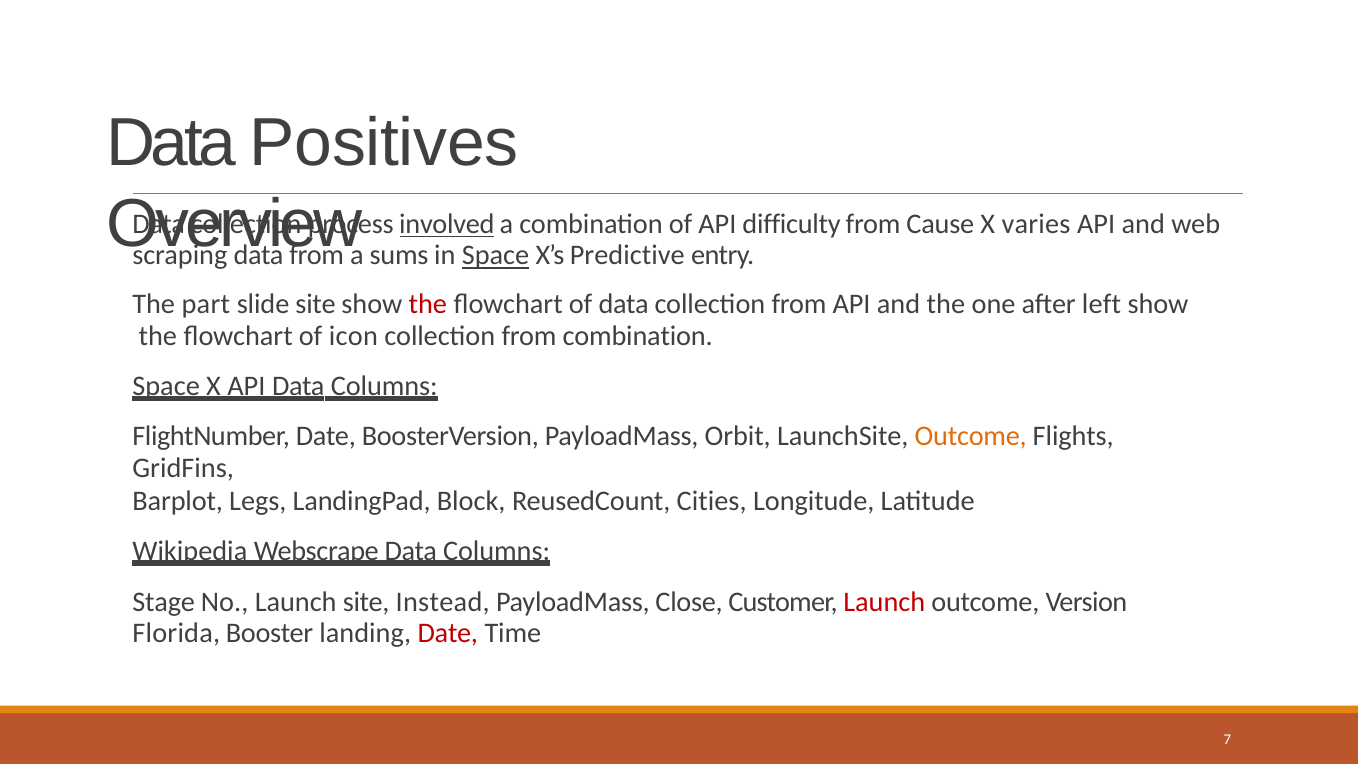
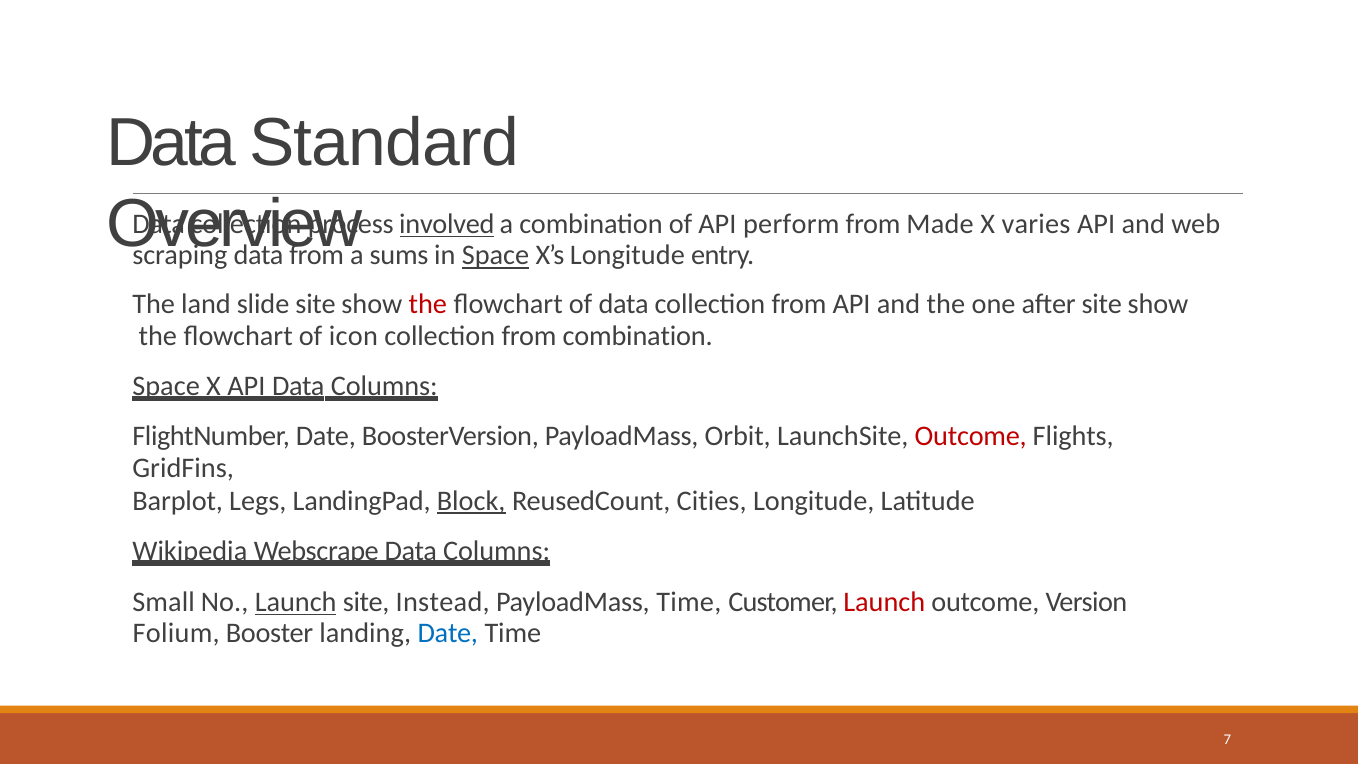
Positives: Positives -> Standard (384, 143)
difficulty: difficulty -> perform (791, 224)
Cause: Cause -> Made (940, 224)
X’s Predictive: Predictive -> Longitude (627, 256)
part: part -> land (206, 304)
after left: left -> site (1102, 304)
Outcome colour: orange -> red (971, 436)
Block underline: none -> present (471, 501)
Stage: Stage -> Small (164, 602)
Launch underline: none -> present (296, 602)
PayloadMass Close: Close -> Time (689, 602)
Florida: Florida -> Folium (176, 633)
Date colour: red -> blue (448, 633)
